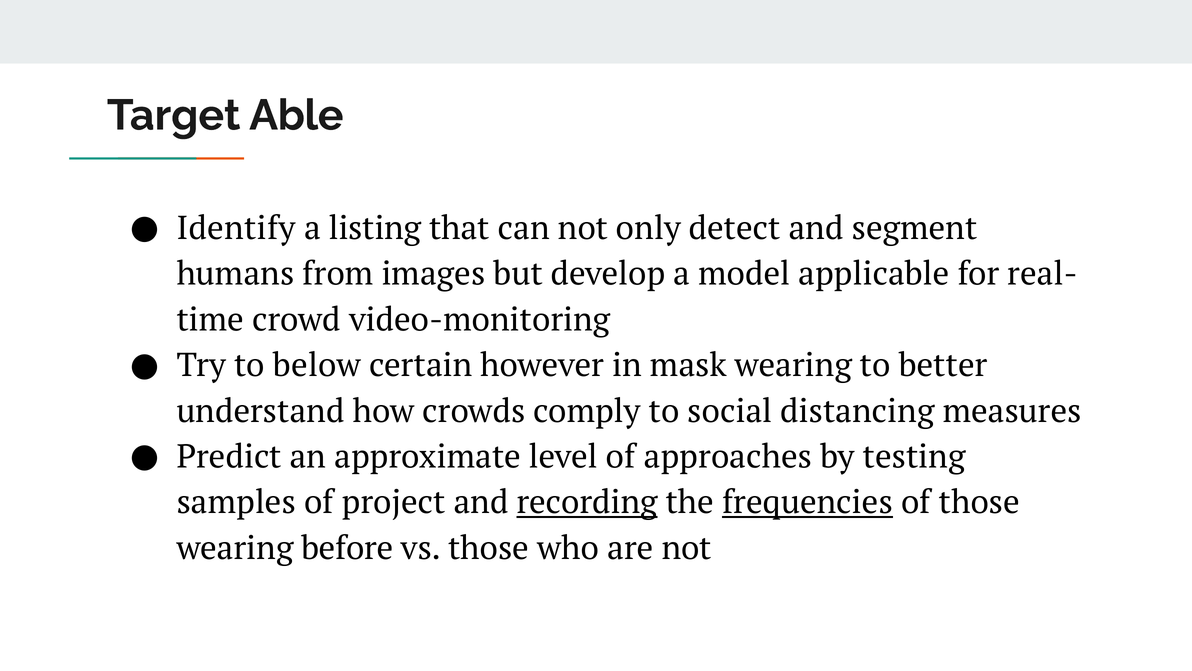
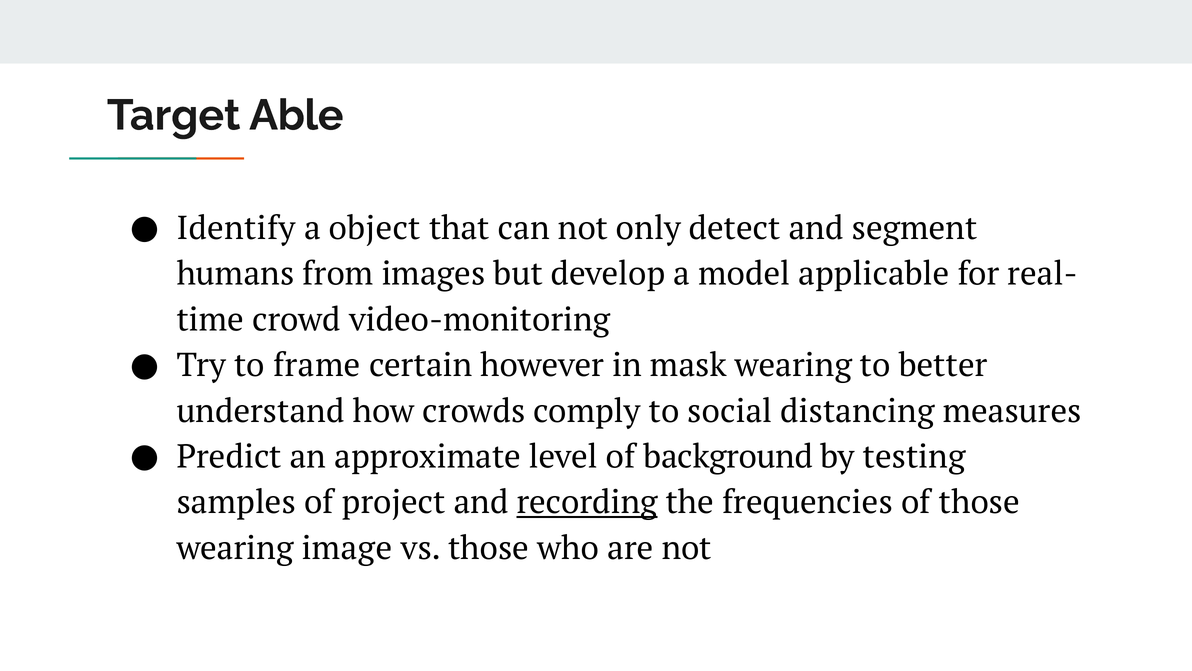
listing: listing -> object (375, 228)
below: below -> frame (317, 365)
approaches: approaches -> background (728, 456)
frequencies underline: present -> none (808, 502)
before: before -> image (347, 548)
